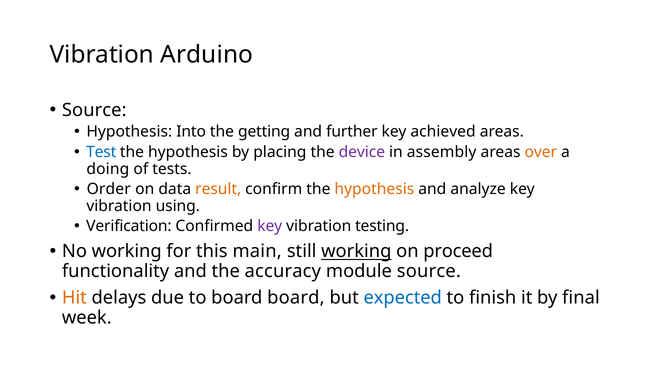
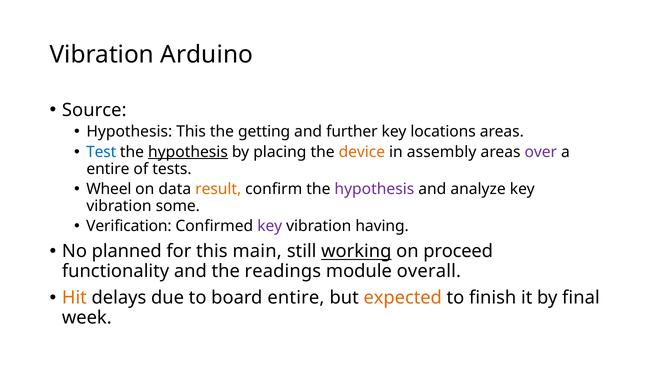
Hypothesis Into: Into -> This (191, 132)
achieved: achieved -> locations (443, 132)
hypothesis underline: none -> present (188, 152)
device colour: purple -> orange (362, 152)
over colour: orange -> purple (541, 152)
doing: doing -> entire (108, 169)
Order: Order -> Wheel (109, 189)
hypothesis colour: orange -> purple (374, 189)
using: using -> some (178, 206)
testing: testing -> having (382, 226)
No working: working -> planned (127, 251)
accuracy: accuracy -> readings (283, 271)
module source: source -> overall (429, 271)
board board: board -> entire (296, 298)
expected colour: blue -> orange (403, 298)
